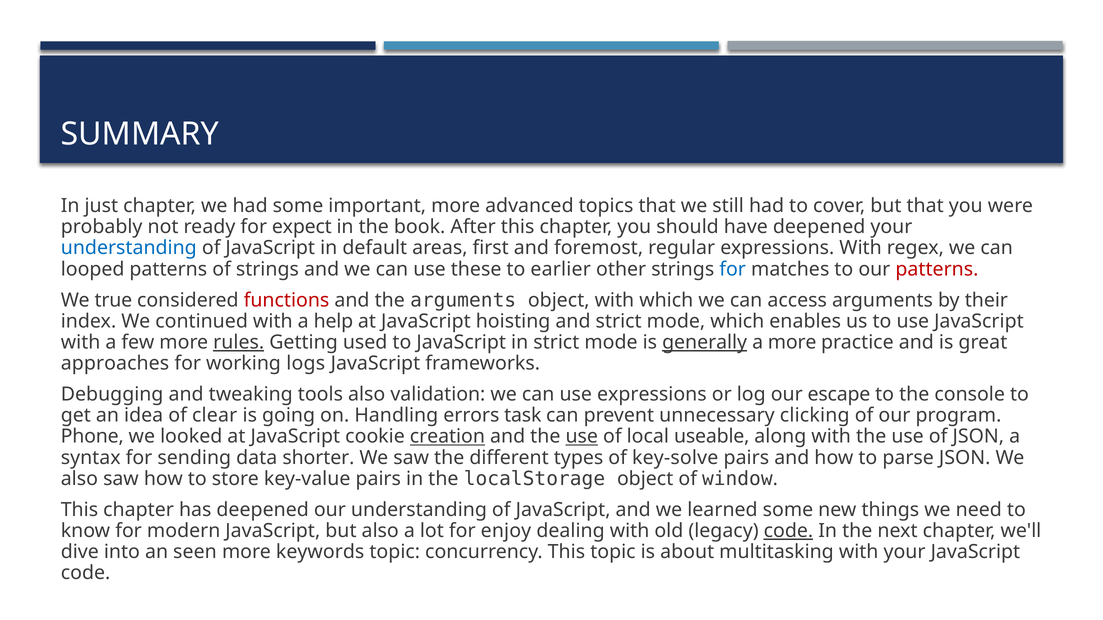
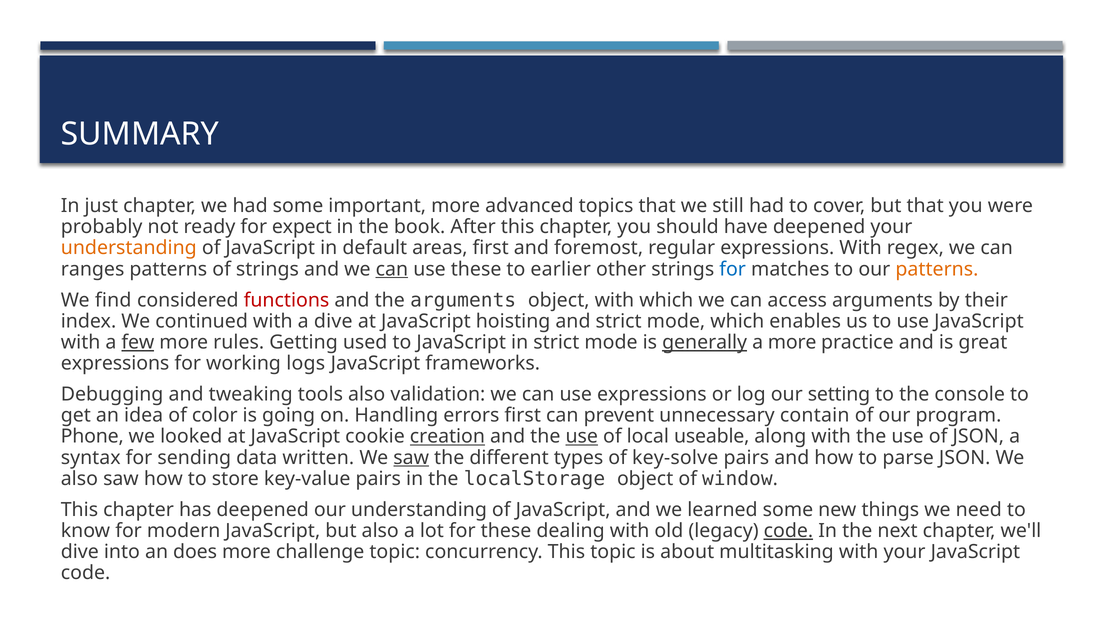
understanding colour: blue -> orange (129, 248)
looped: looped -> ranges (93, 269)
can underline: none -> present (392, 269)
patterns colour: red -> orange (937, 269)
true: true -> find (113, 300)
a help: help -> dive (333, 321)
few underline: none -> present (138, 343)
rules underline: present -> none (239, 343)
approaches: approaches -> expressions (115, 364)
escape: escape -> setting (839, 395)
clear: clear -> color (215, 416)
errors task: task -> first (523, 416)
clicking: clicking -> contain (815, 416)
shorter: shorter -> written (318, 458)
saw underline: none -> present (411, 458)
for enjoy: enjoy -> these (506, 531)
seen: seen -> does (195, 552)
keywords: keywords -> challenge (320, 552)
